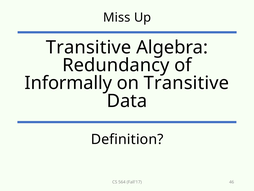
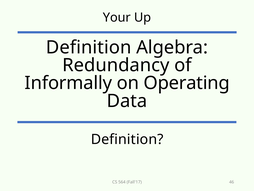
Miss: Miss -> Your (117, 18)
Transitive: Transitive -> Definition (89, 47)
on Transitive: Transitive -> Operating (187, 83)
